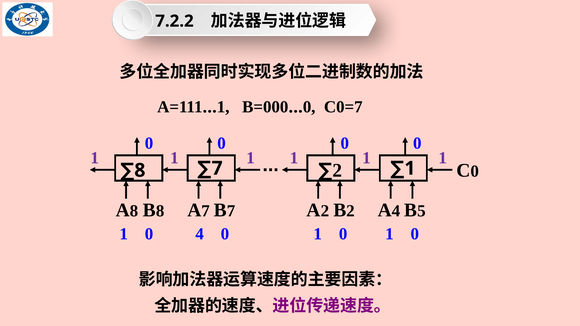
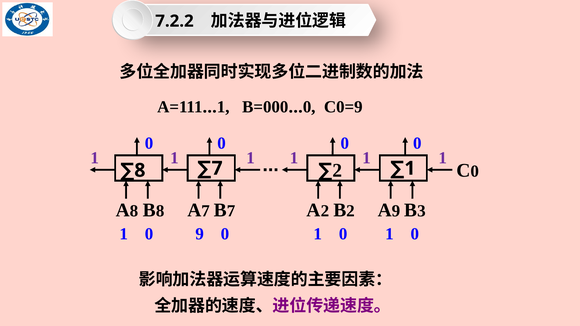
C0=7: C0=7 -> C0=9 (343, 107)
4: 4 -> 9 (396, 211)
5: 5 -> 3 (421, 211)
1 4: 4 -> 9 (200, 234)
